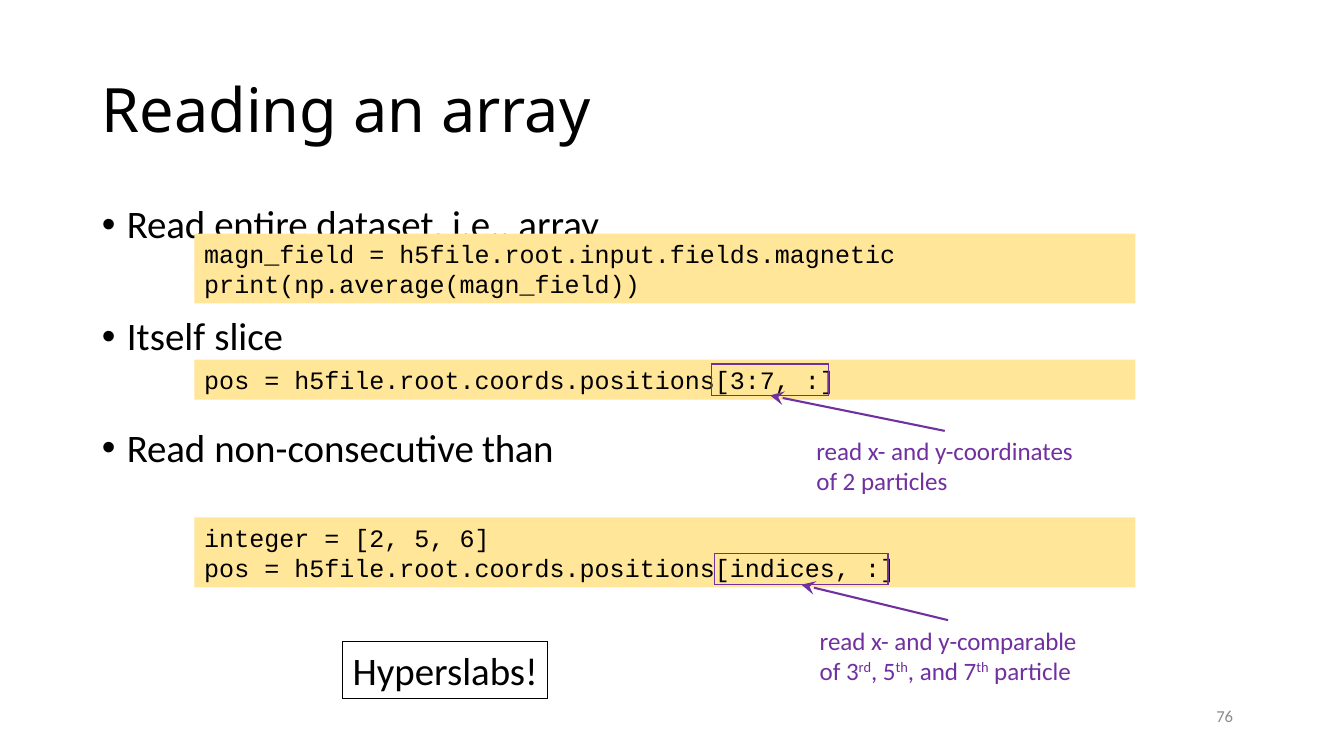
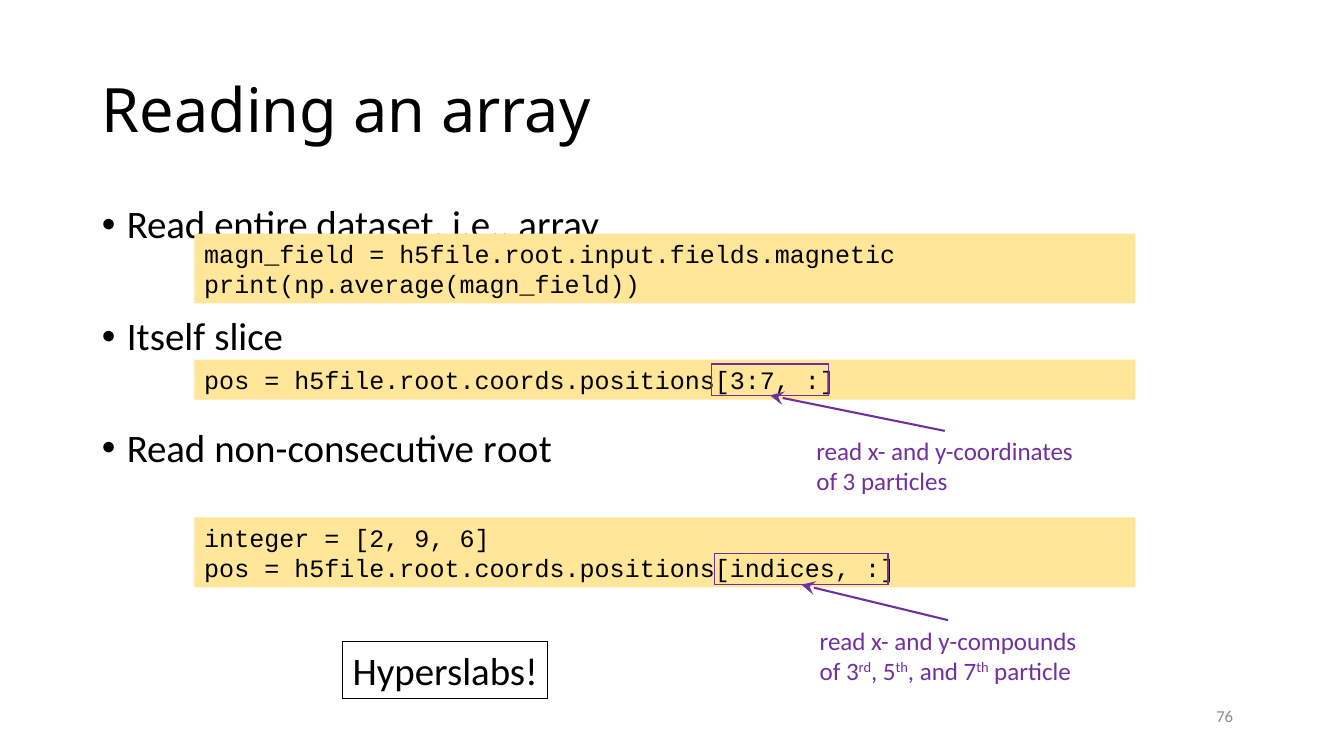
than: than -> root (518, 450)
of 2: 2 -> 3 (849, 483)
5: 5 -> 9 (430, 539)
y-comparable: y-comparable -> y-compounds (1007, 642)
